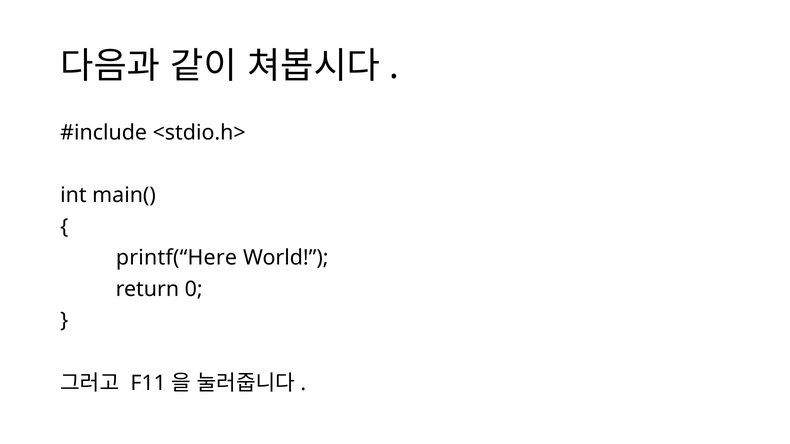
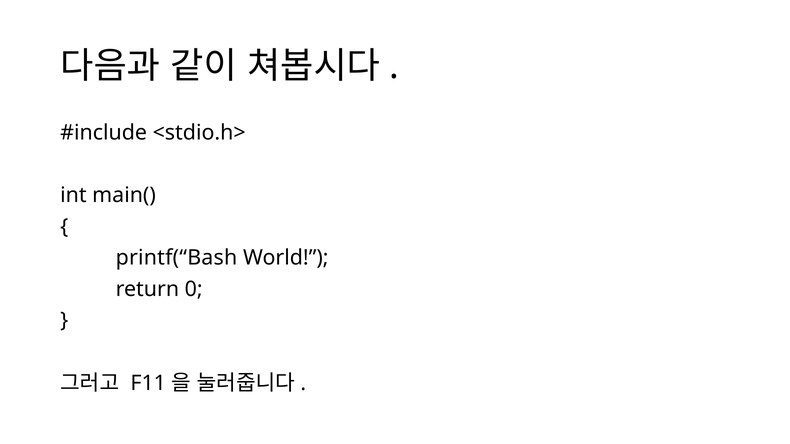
printf(“Here: printf(“Here -> printf(“Bash (176, 258)
